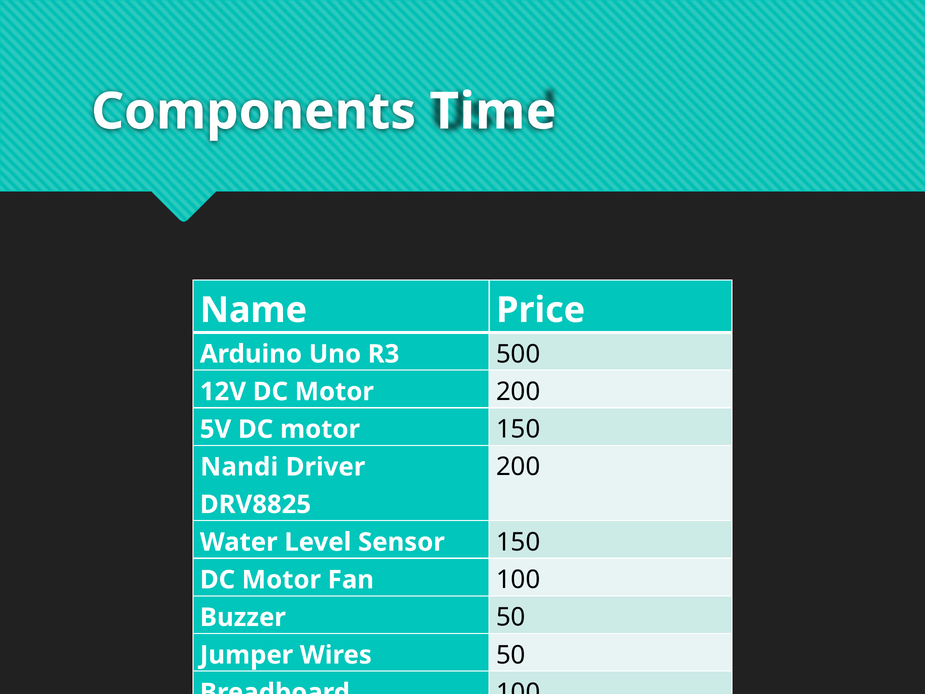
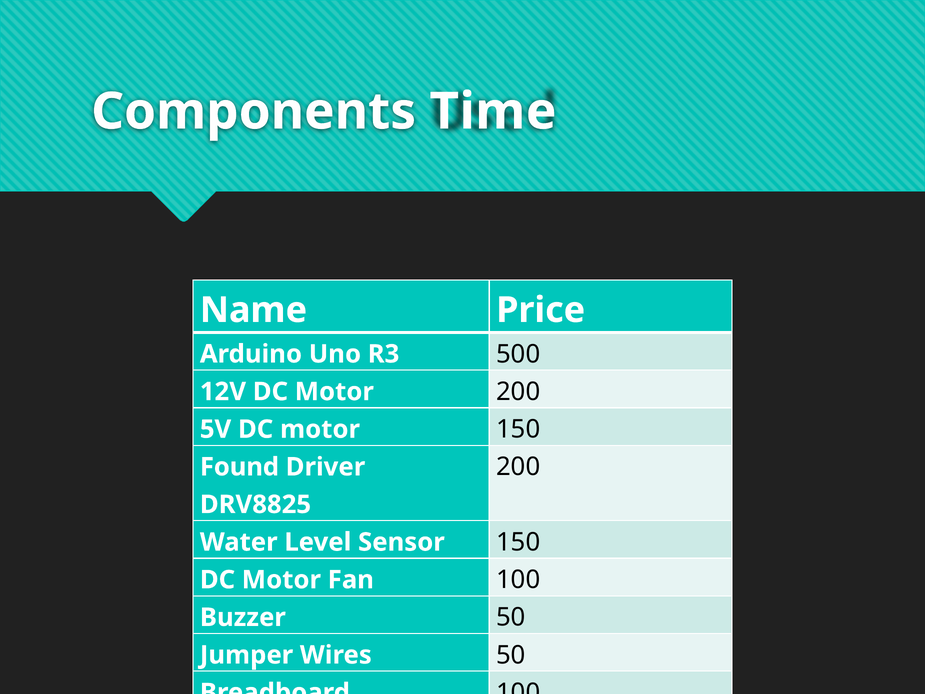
Nandi: Nandi -> Found (239, 467)
